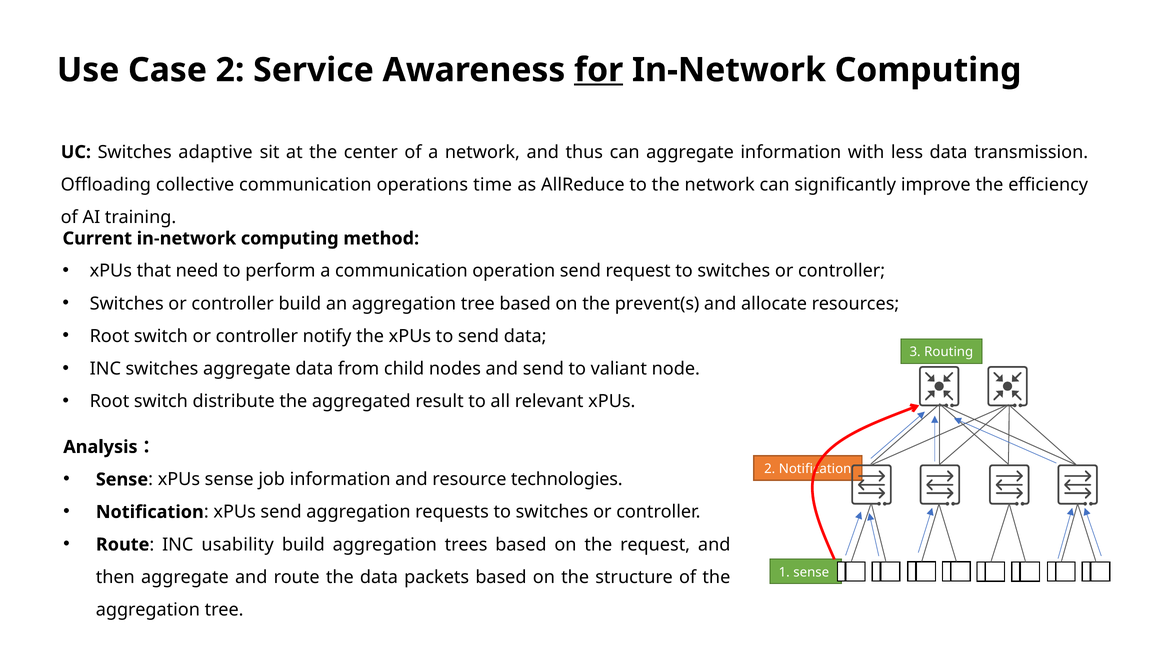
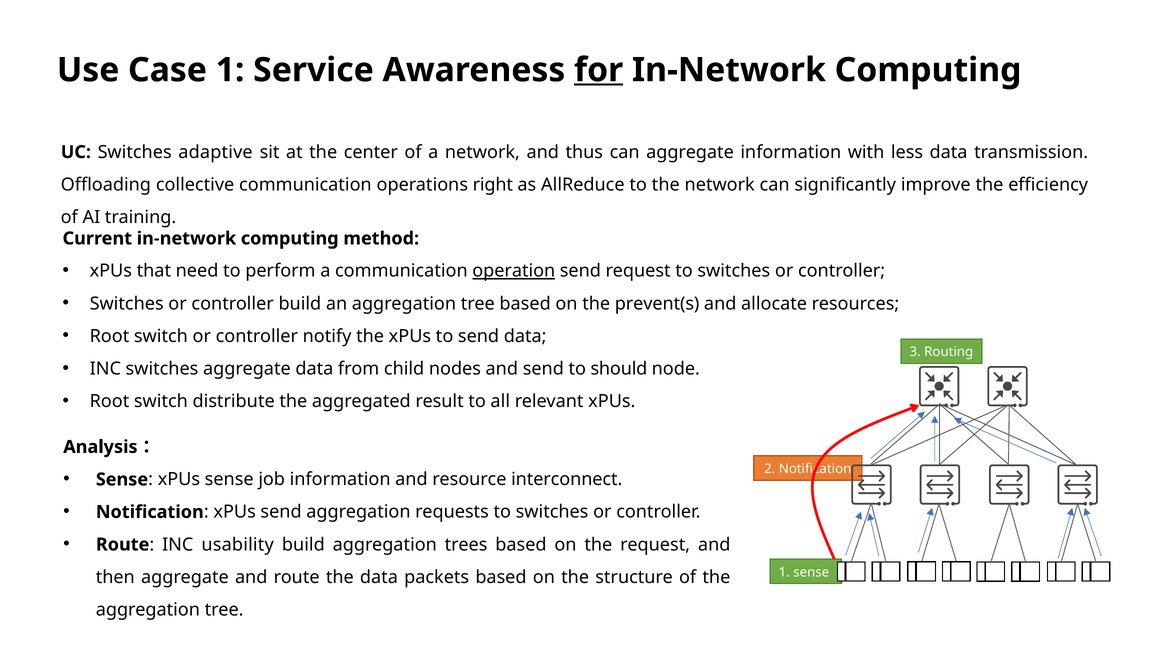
Case 2: 2 -> 1 (230, 70)
time: time -> right (493, 185)
operation underline: none -> present (514, 271)
valiant: valiant -> should (619, 369)
technologies: technologies -> interconnect (567, 480)
